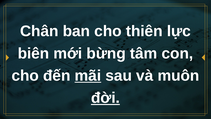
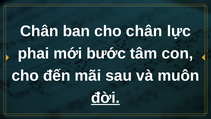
cho thiên: thiên -> chân (144, 31)
biên: biên -> phai (33, 53)
bừng: bừng -> bước (106, 53)
mãi underline: present -> none (88, 75)
